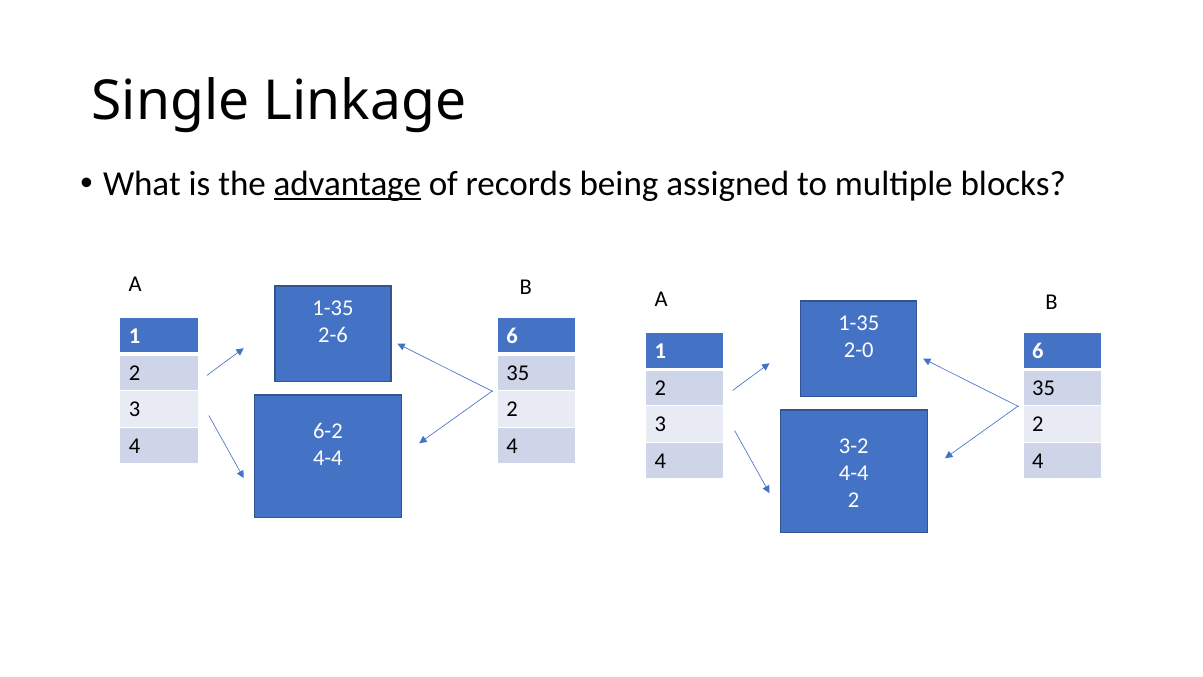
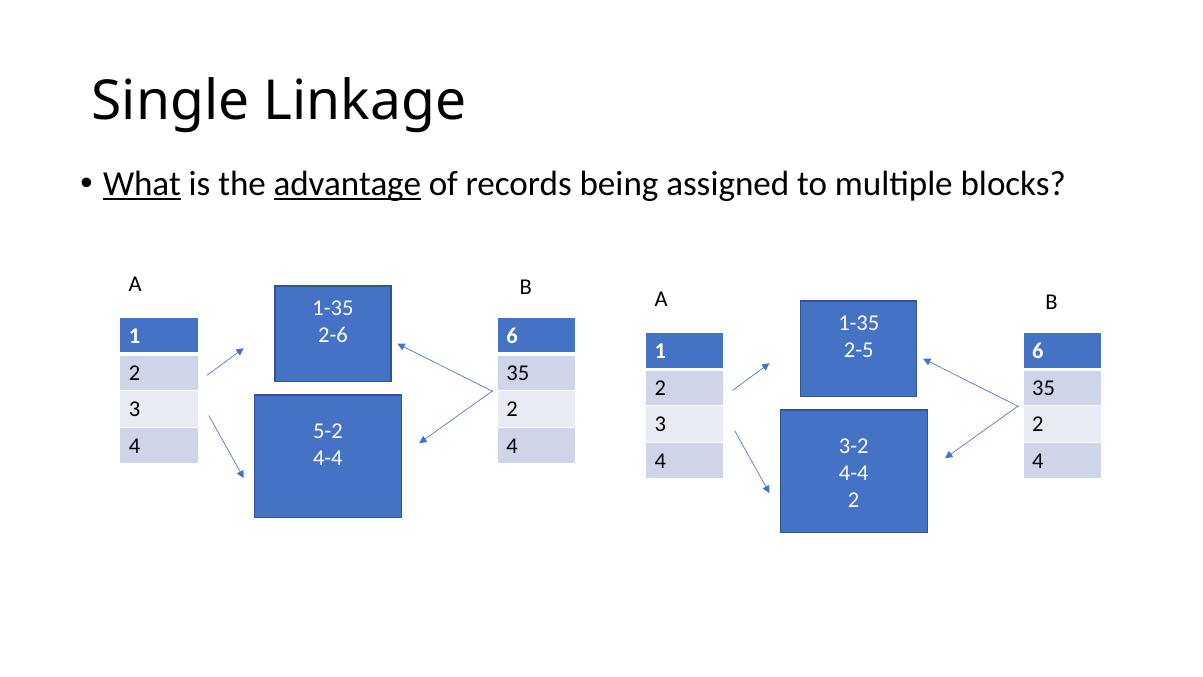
What underline: none -> present (142, 184)
2-0: 2-0 -> 2-5 (859, 350)
6-2: 6-2 -> 5-2 (328, 431)
